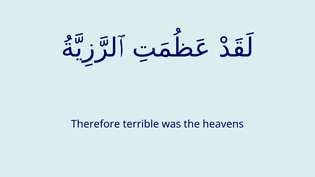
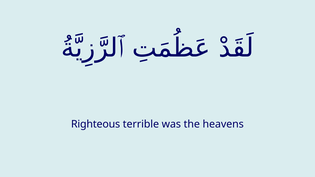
Therefore: Therefore -> Righteous (96, 124)
